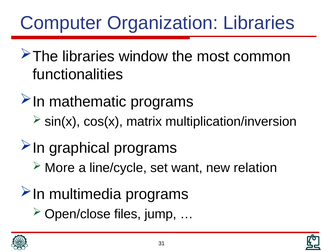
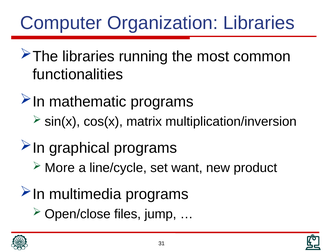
window: window -> running (143, 56)
relation: relation -> product (255, 168)
